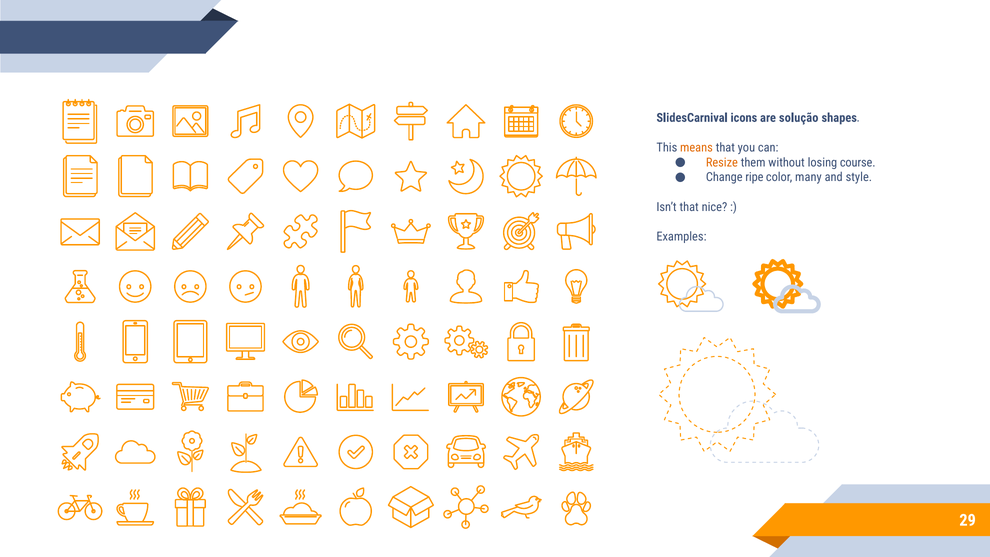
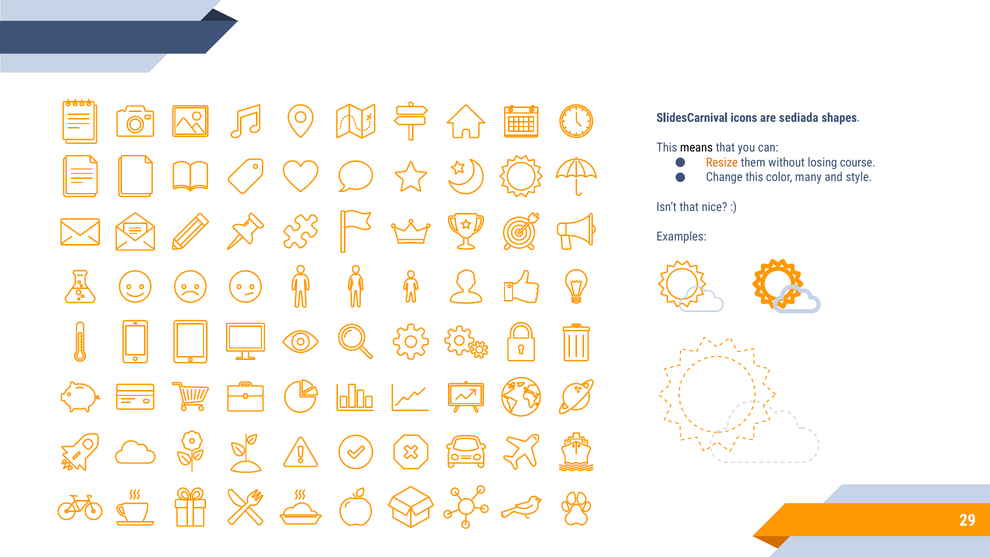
solução: solução -> sediada (799, 118)
means colour: orange -> black (696, 147)
Change ripe: ripe -> this (754, 177)
